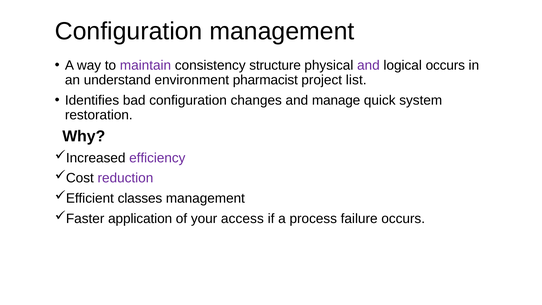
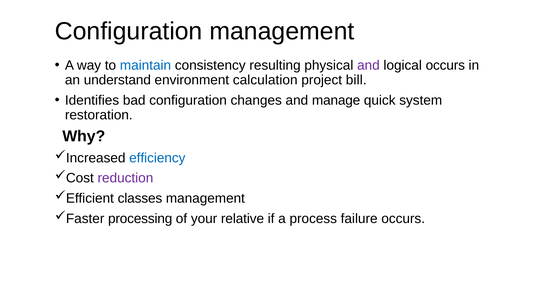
maintain colour: purple -> blue (145, 65)
structure: structure -> resulting (275, 65)
pharmacist: pharmacist -> calculation (265, 80)
list: list -> bill (356, 80)
efficiency colour: purple -> blue (157, 158)
application: application -> processing (140, 219)
access: access -> relative (243, 219)
